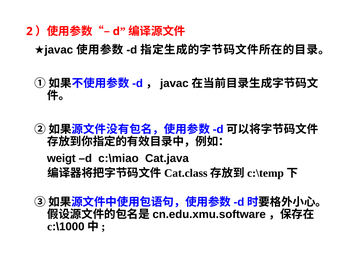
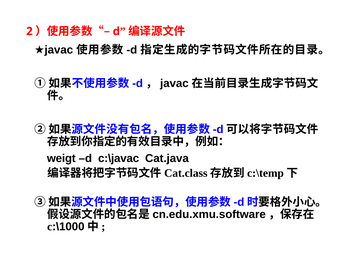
c:\miao: c:\miao -> c:\javac (119, 159)
